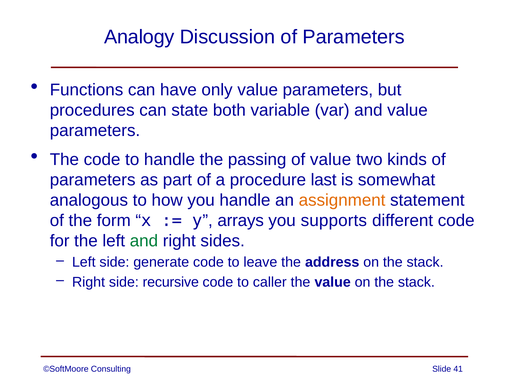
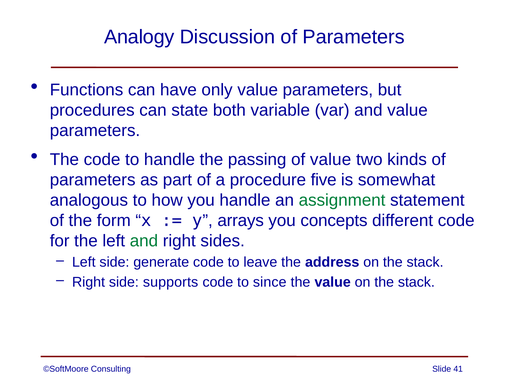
last: last -> five (324, 180)
assignment colour: orange -> green (342, 200)
supports: supports -> concepts (334, 220)
recursive: recursive -> supports (171, 282)
caller: caller -> since (270, 282)
